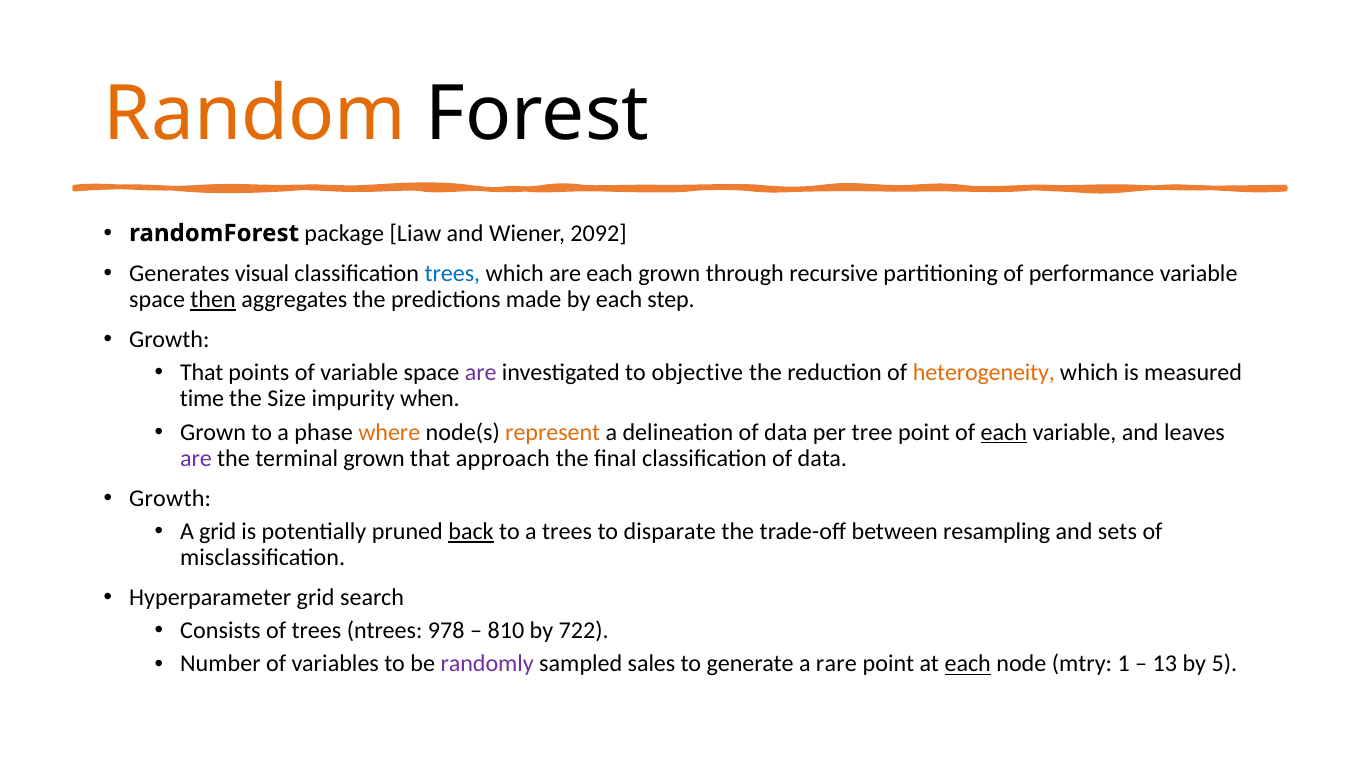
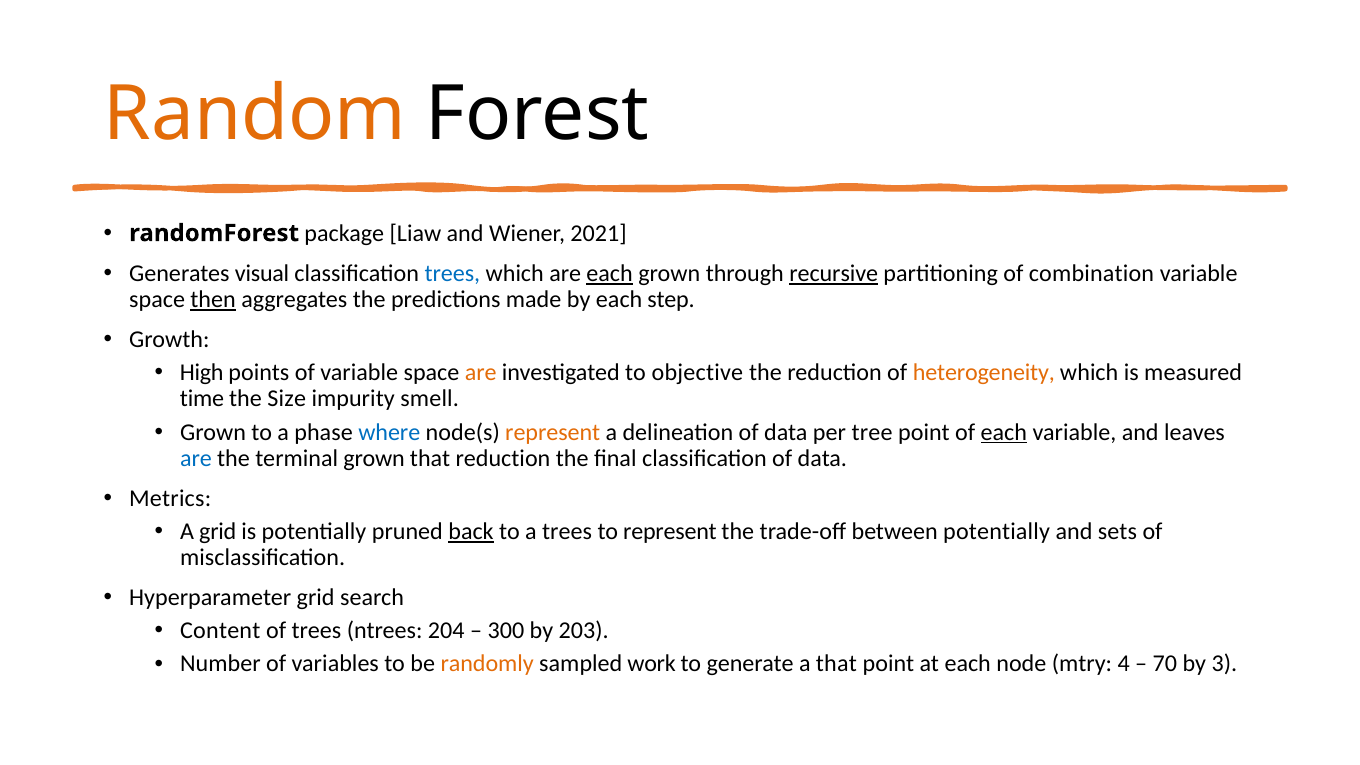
2092: 2092 -> 2021 (599, 233)
each underline: none -> present (610, 273)
recursive underline: none -> present (834, 273)
performance: performance -> combination (1091, 273)
That: That -> High (202, 373)
are colour: purple -> orange (481, 373)
when: when -> smell (430, 399)
where colour: orange -> blue (389, 432)
are colour: purple -> blue (196, 458)
that approach: approach -> reduction (503, 458)
Growth: Growth -> Metrics (170, 498)
to disparate: disparate -> represent (670, 531)
between resampling: resampling -> potentially (997, 531)
Consists: Consists -> Content (220, 631)
978: 978 -> 204 (446, 631)
810: 810 -> 300 (506, 631)
722: 722 -> 203 (584, 631)
randomly colour: purple -> orange (487, 664)
sales: sales -> work (652, 664)
a rare: rare -> that (836, 664)
each underline: present -> none (968, 664)
1: 1 -> 4 (1124, 664)
13: 13 -> 70 (1165, 664)
5: 5 -> 3 (1224, 664)
